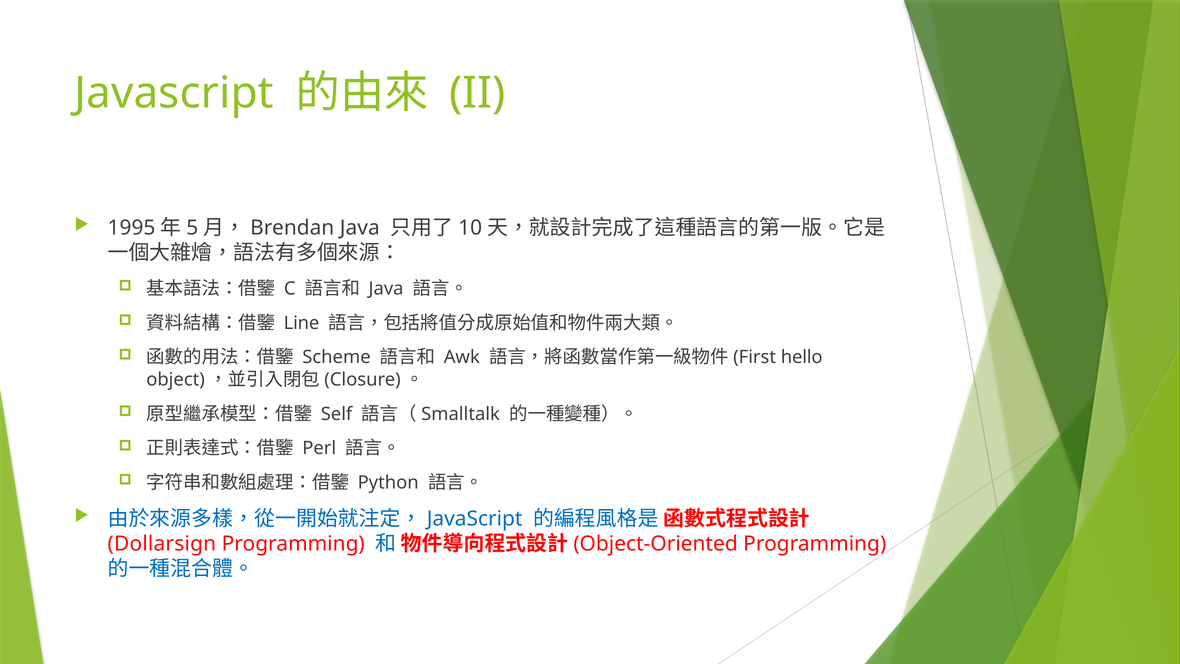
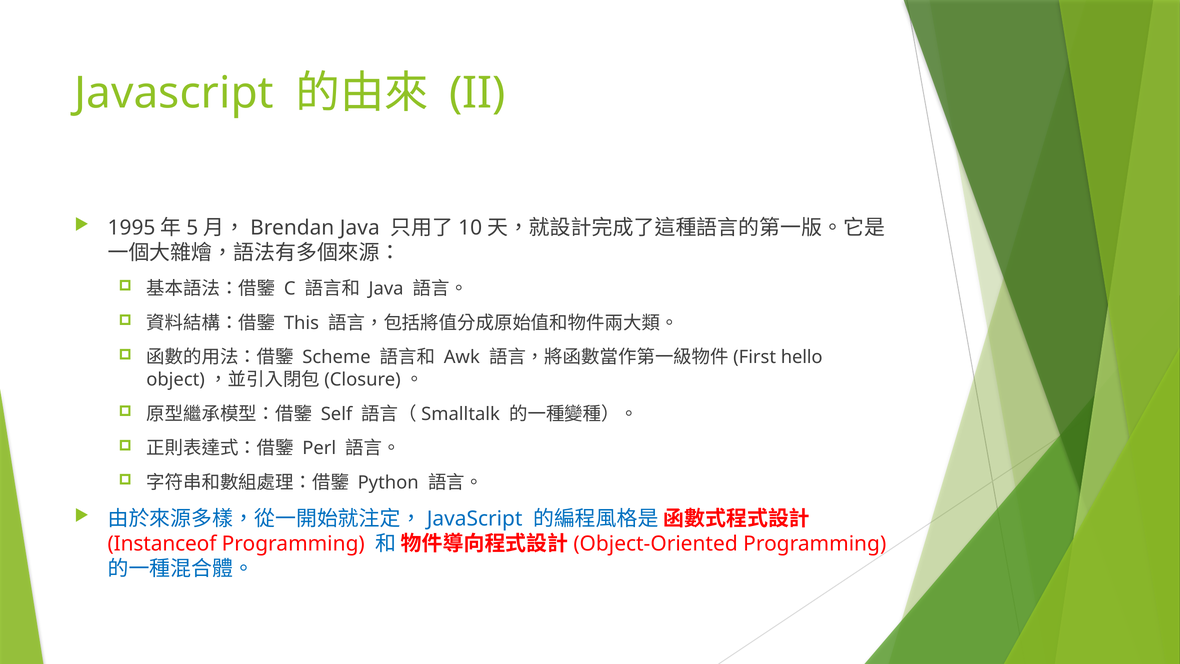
Line: Line -> This (301, 323)
Dollarsign: Dollarsign -> Instanceof (162, 544)
